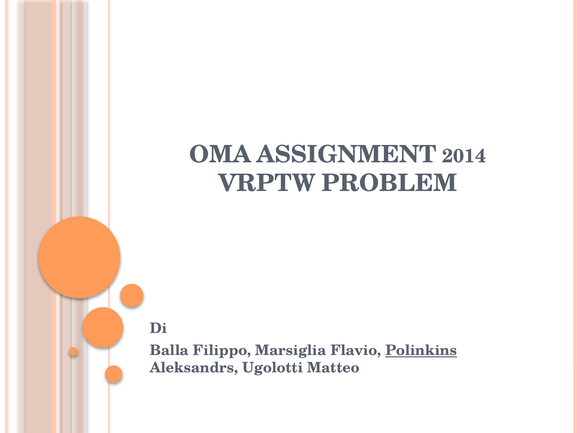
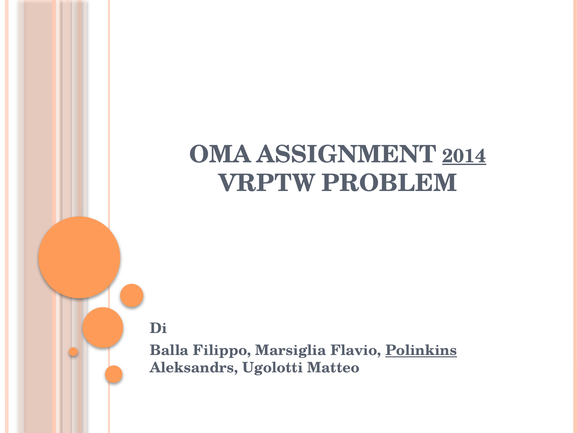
2014 underline: none -> present (464, 156)
